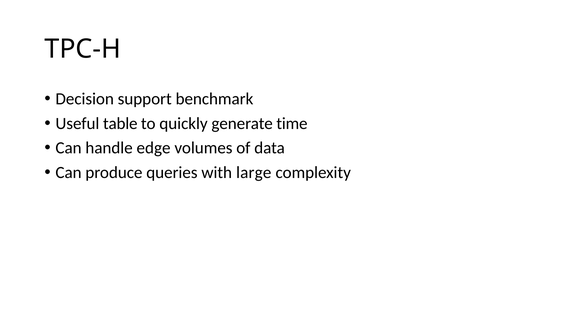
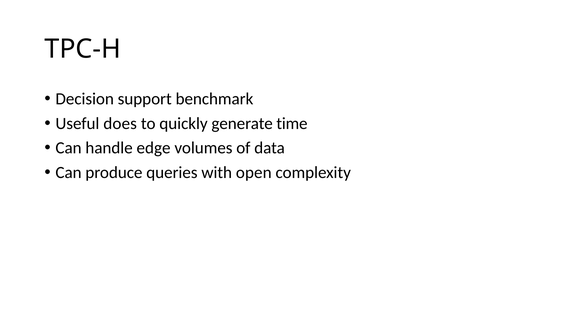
table: table -> does (120, 123)
large: large -> open (254, 172)
